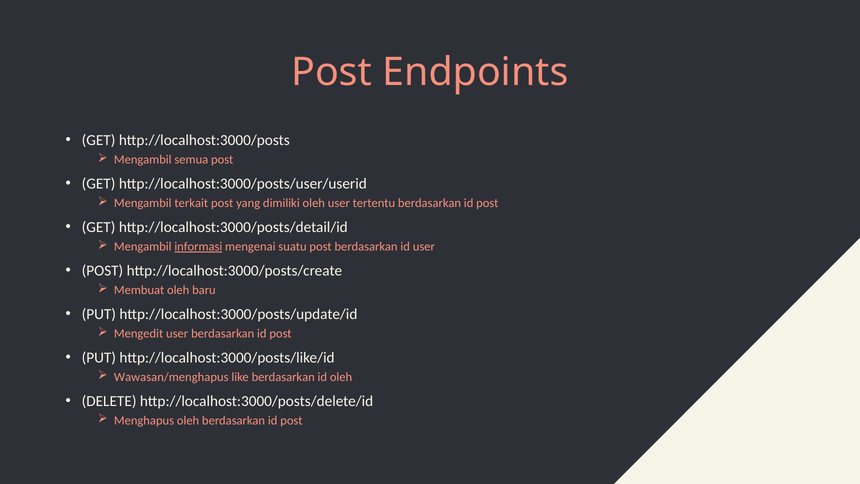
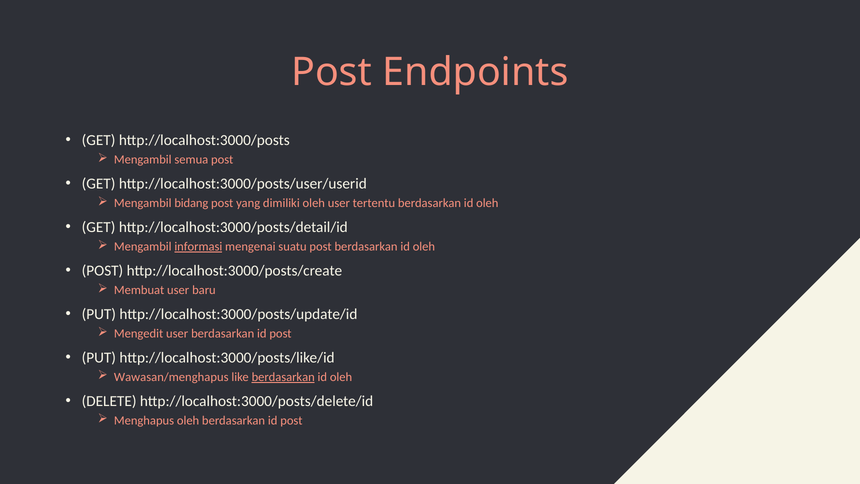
terkait: terkait -> bidang (191, 203)
tertentu berdasarkan id post: post -> oleh (487, 203)
post berdasarkan id user: user -> oleh (424, 247)
Membuat oleh: oleh -> user (178, 290)
berdasarkan underline: none -> present (283, 377)
